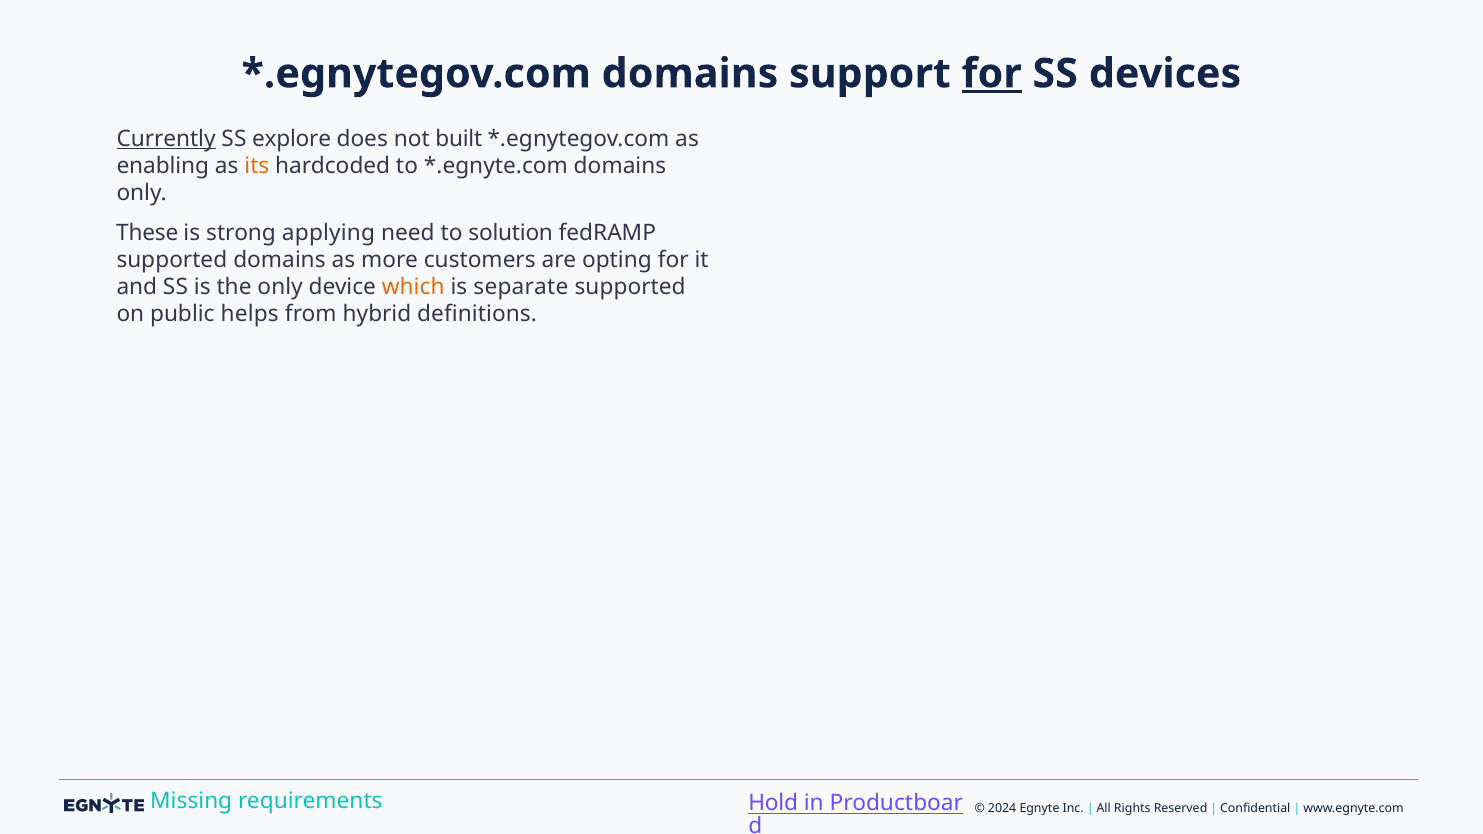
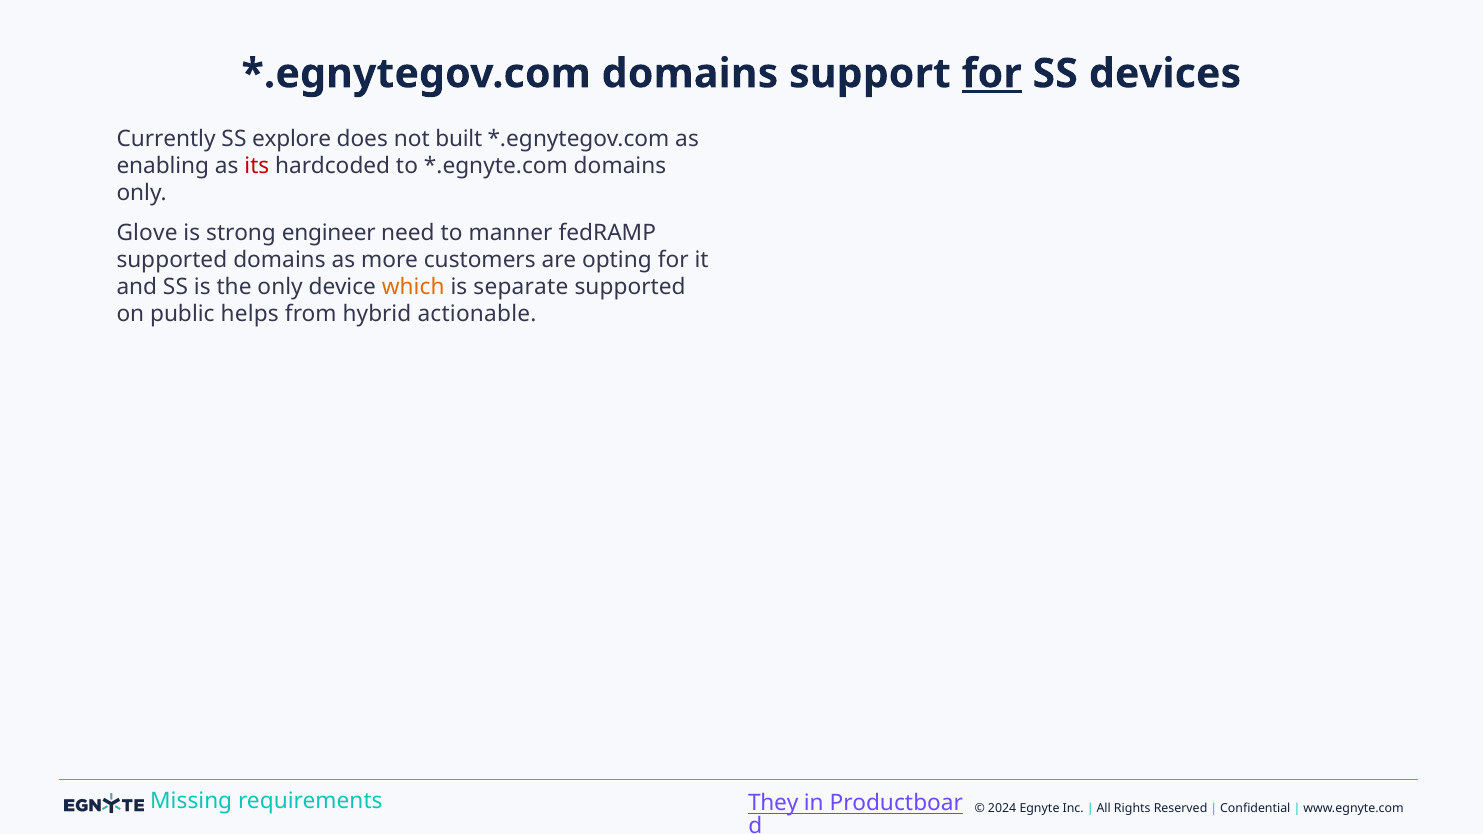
Currently underline: present -> none (166, 139)
its colour: orange -> red (257, 166)
These: These -> Glove (147, 233)
applying: applying -> engineer (329, 233)
solution: solution -> manner (511, 233)
definitions: definitions -> actionable (477, 314)
Hold: Hold -> They (773, 804)
